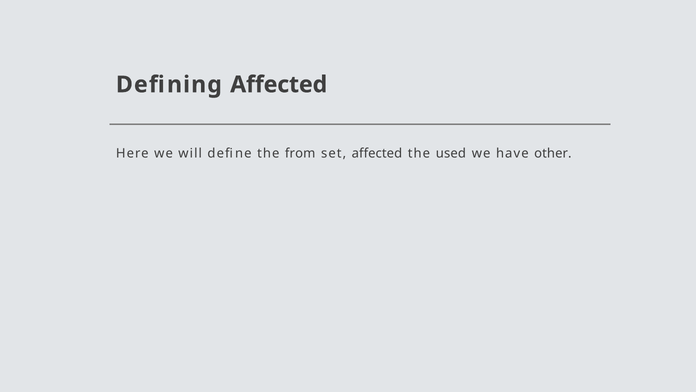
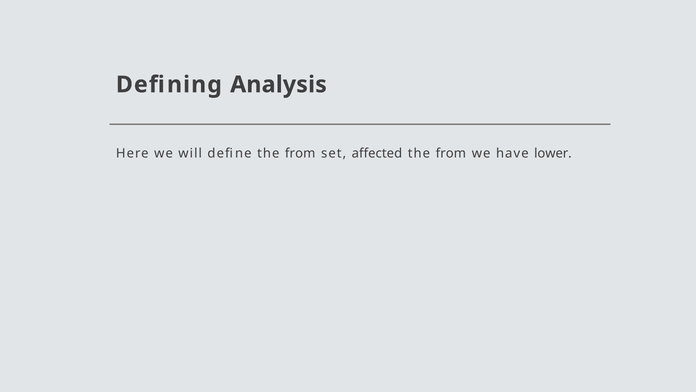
Defining Affected: Affected -> Analysis (279, 84)
used: used -> from (451, 153)
other: other -> lower (553, 153)
